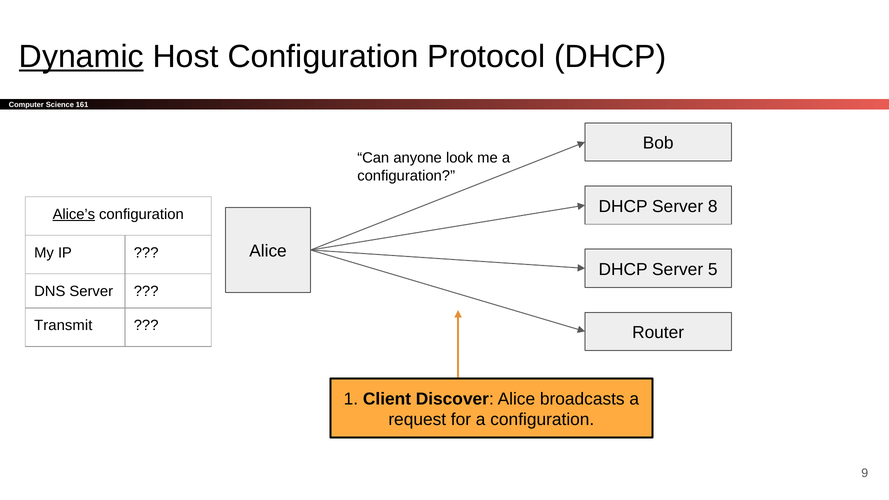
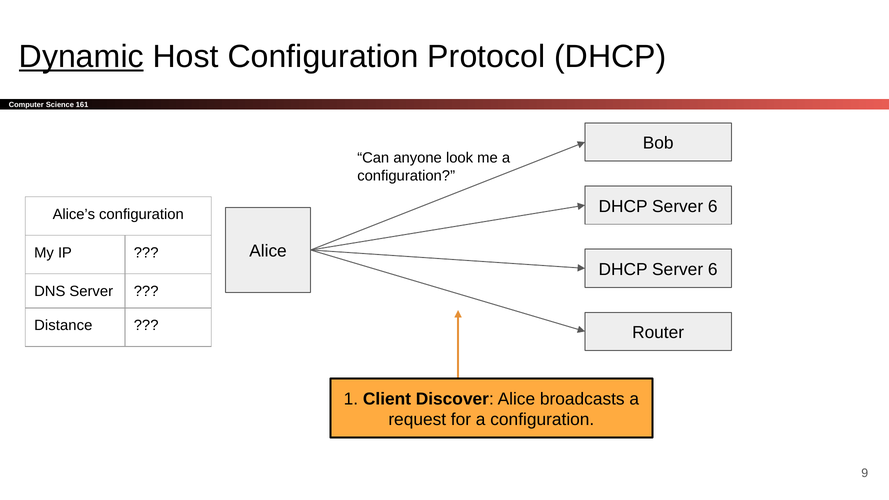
8: 8 -> 6 (713, 206)
Alice’s underline: present -> none (74, 214)
5: 5 -> 6 (713, 270)
Transmit: Transmit -> Distance (63, 326)
